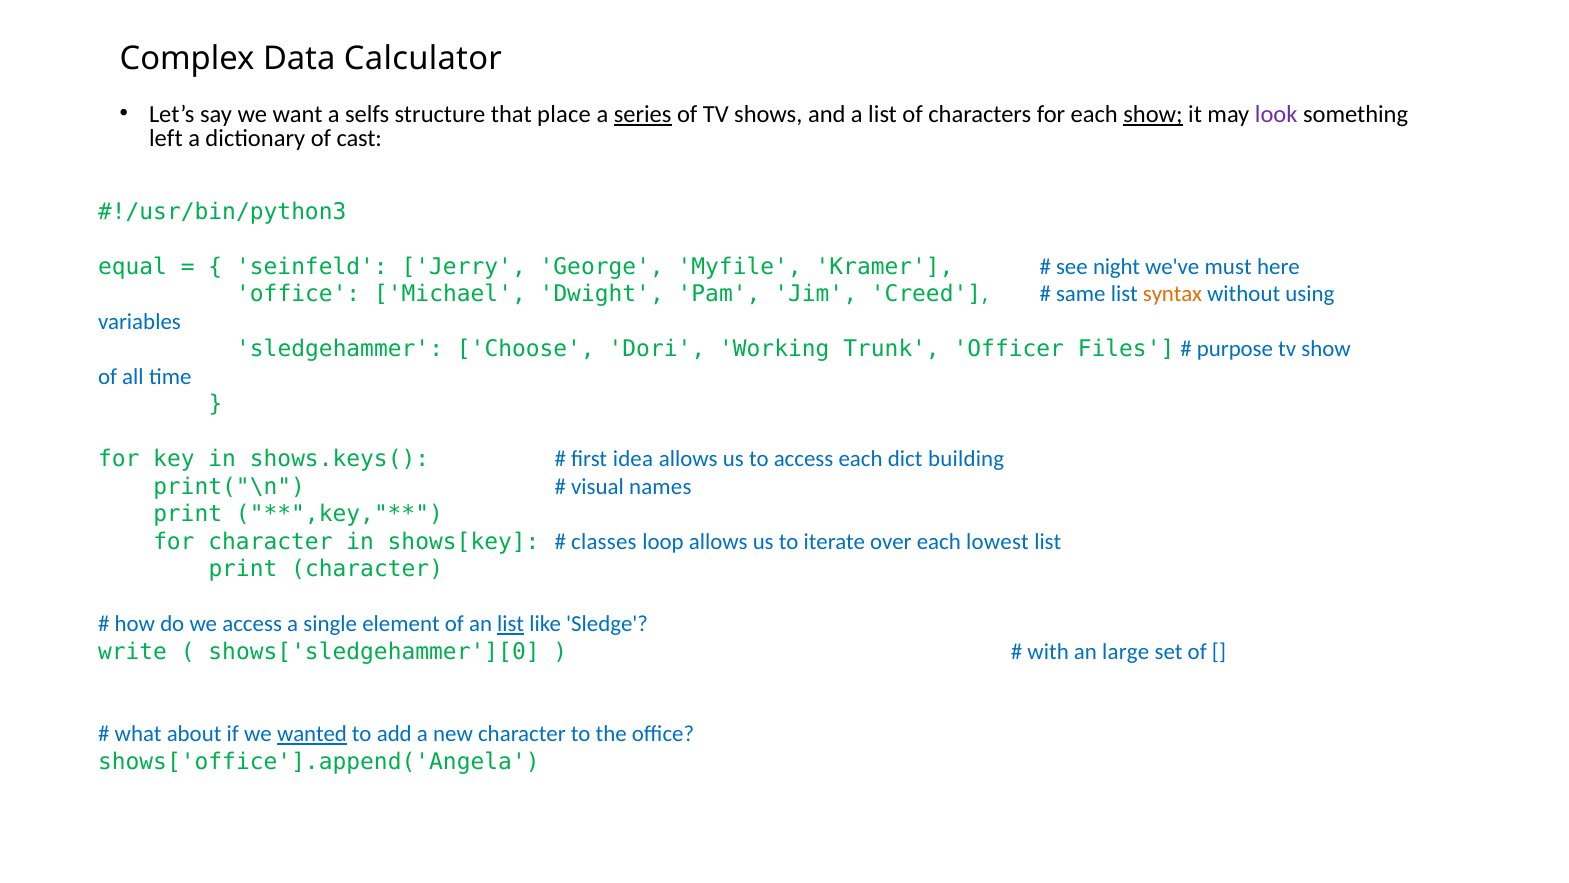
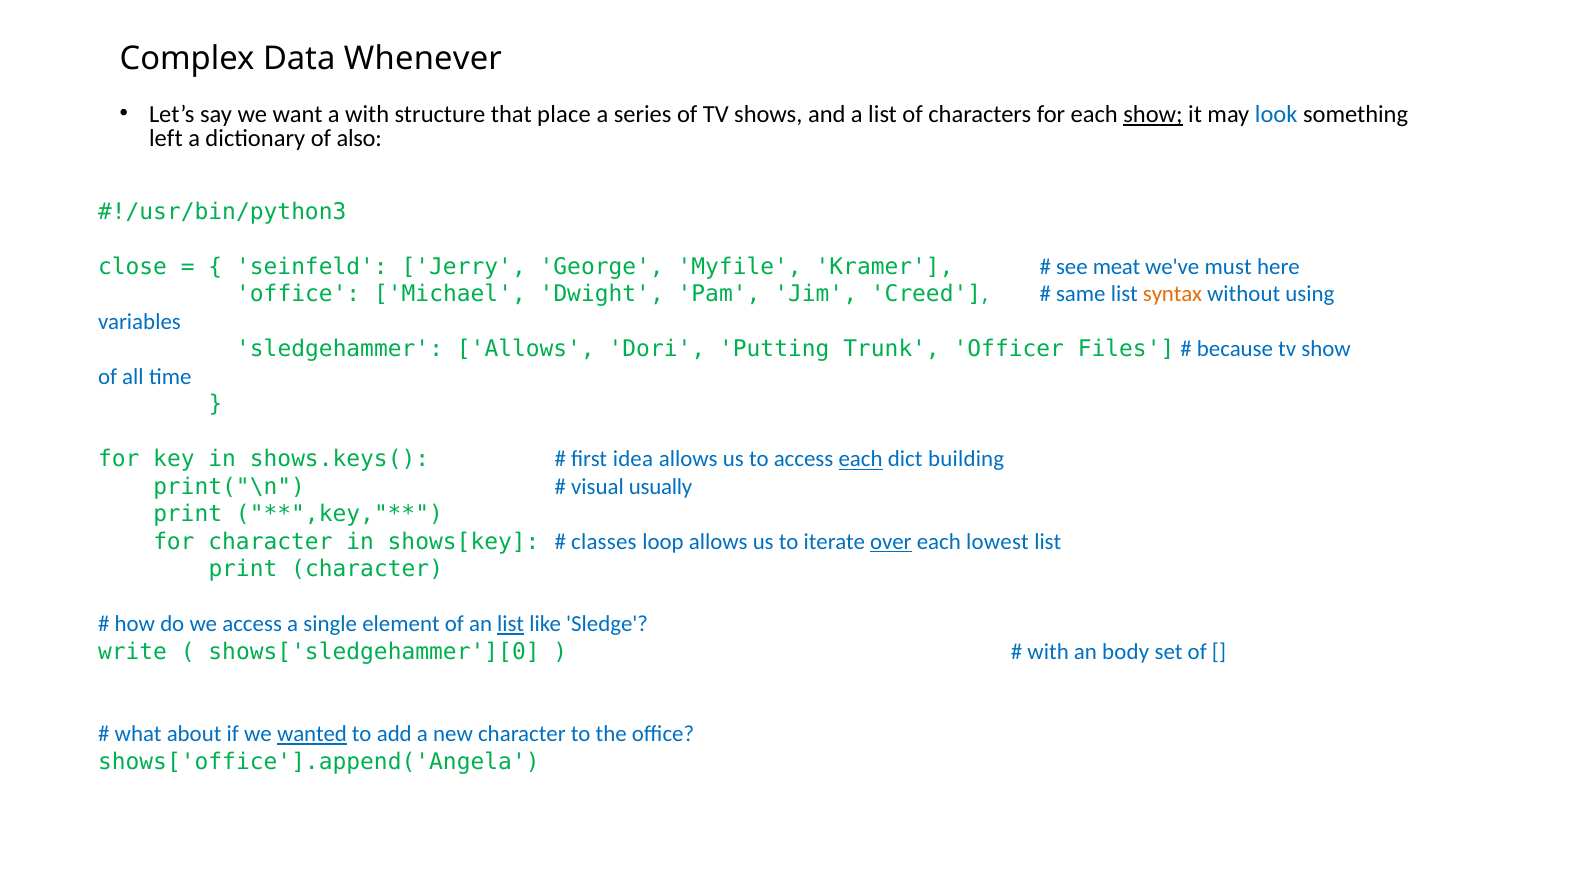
Calculator: Calculator -> Whenever (423, 59)
a selfs: selfs -> with (367, 114)
series underline: present -> none (643, 114)
look colour: purple -> blue (1276, 114)
cast: cast -> also (359, 138)
equal: equal -> close (133, 267)
night: night -> meat (1117, 267)
sledgehammer Choose: Choose -> Allows (526, 349)
Working: Working -> Putting (774, 349)
purpose: purpose -> because (1235, 349)
each underline: none -> present (861, 459)
names: names -> usually (660, 487)
over underline: none -> present (891, 542)
large: large -> body (1126, 651)
